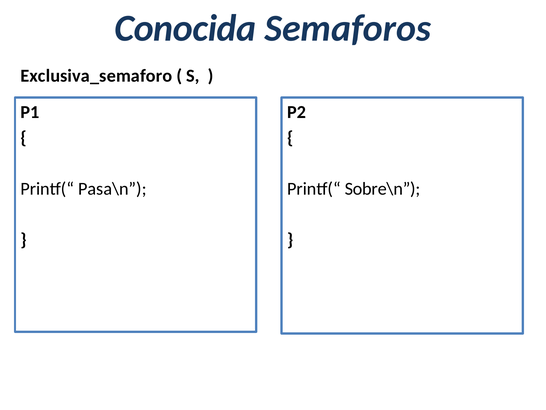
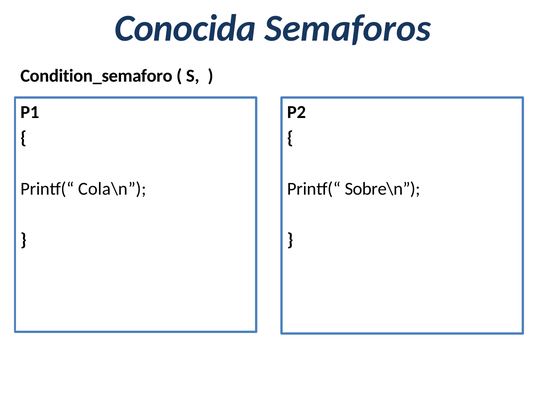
Exclusiva_semaforo: Exclusiva_semaforo -> Condition_semaforo (97, 76)
Pasa\n: Pasa\n -> Cola\n (112, 189)
